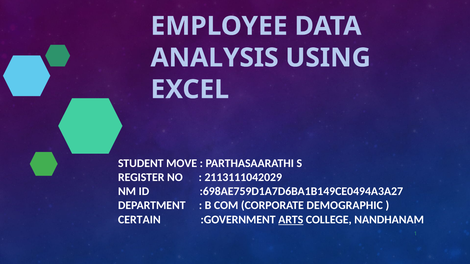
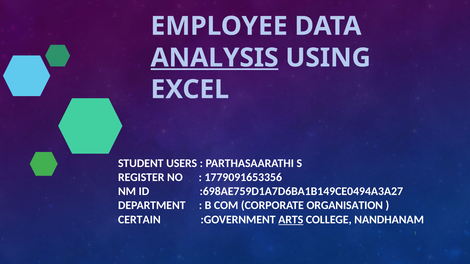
ANALYSIS underline: none -> present (215, 58)
MOVE: MOVE -> USERS (182, 163)
2113111042029: 2113111042029 -> 1779091653356 (243, 178)
DEMOGRAPHIC: DEMOGRAPHIC -> ORGANISATION (345, 206)
